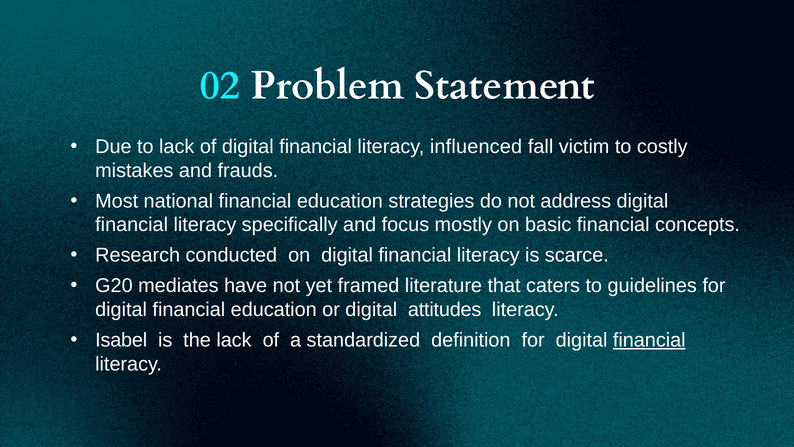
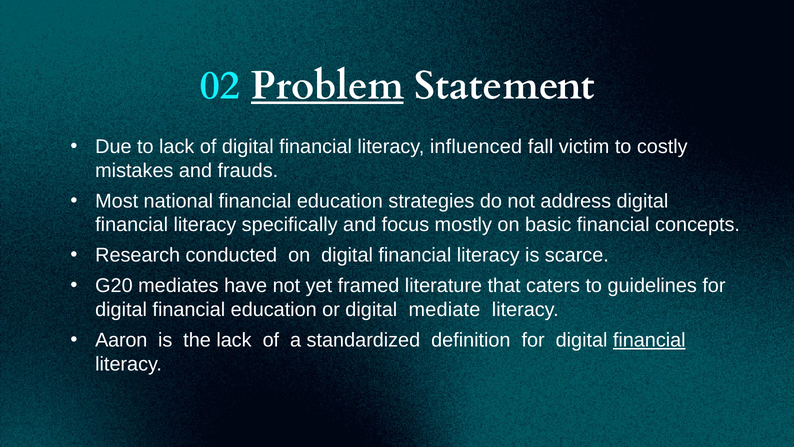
Problem underline: none -> present (327, 86)
attitudes: attitudes -> mediate (444, 309)
Isabel: Isabel -> Aaron (121, 340)
